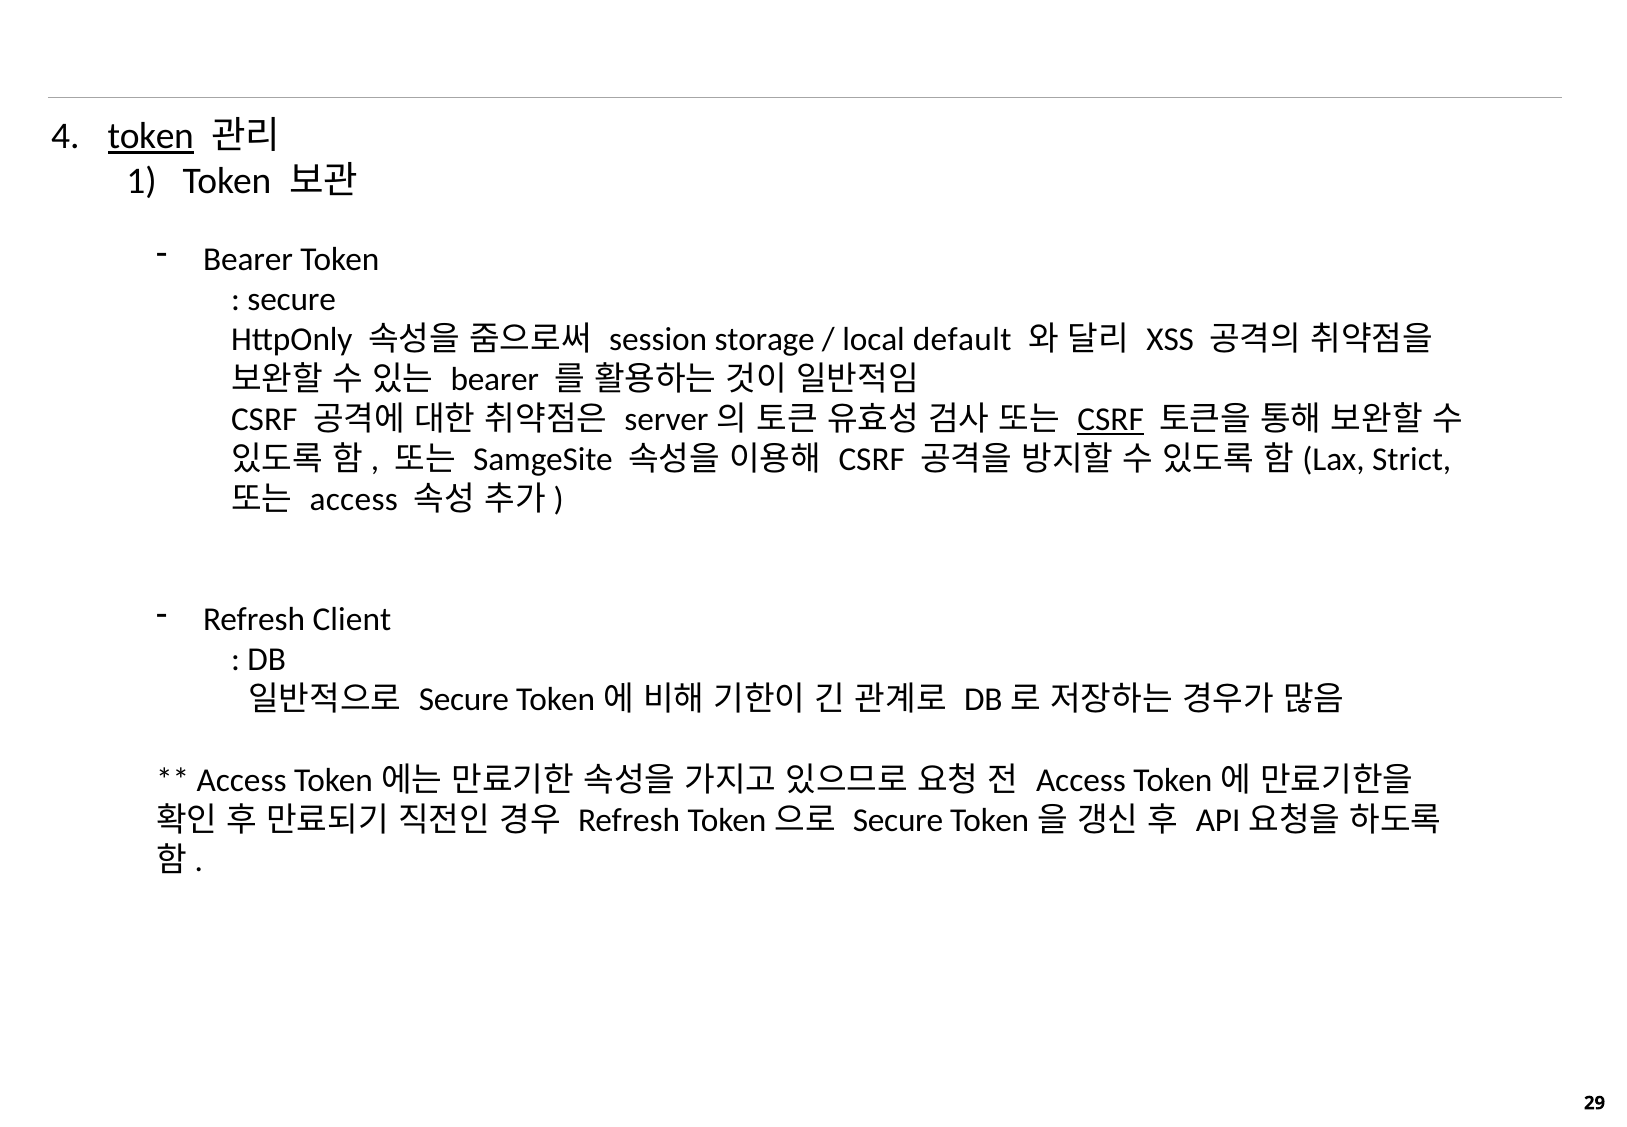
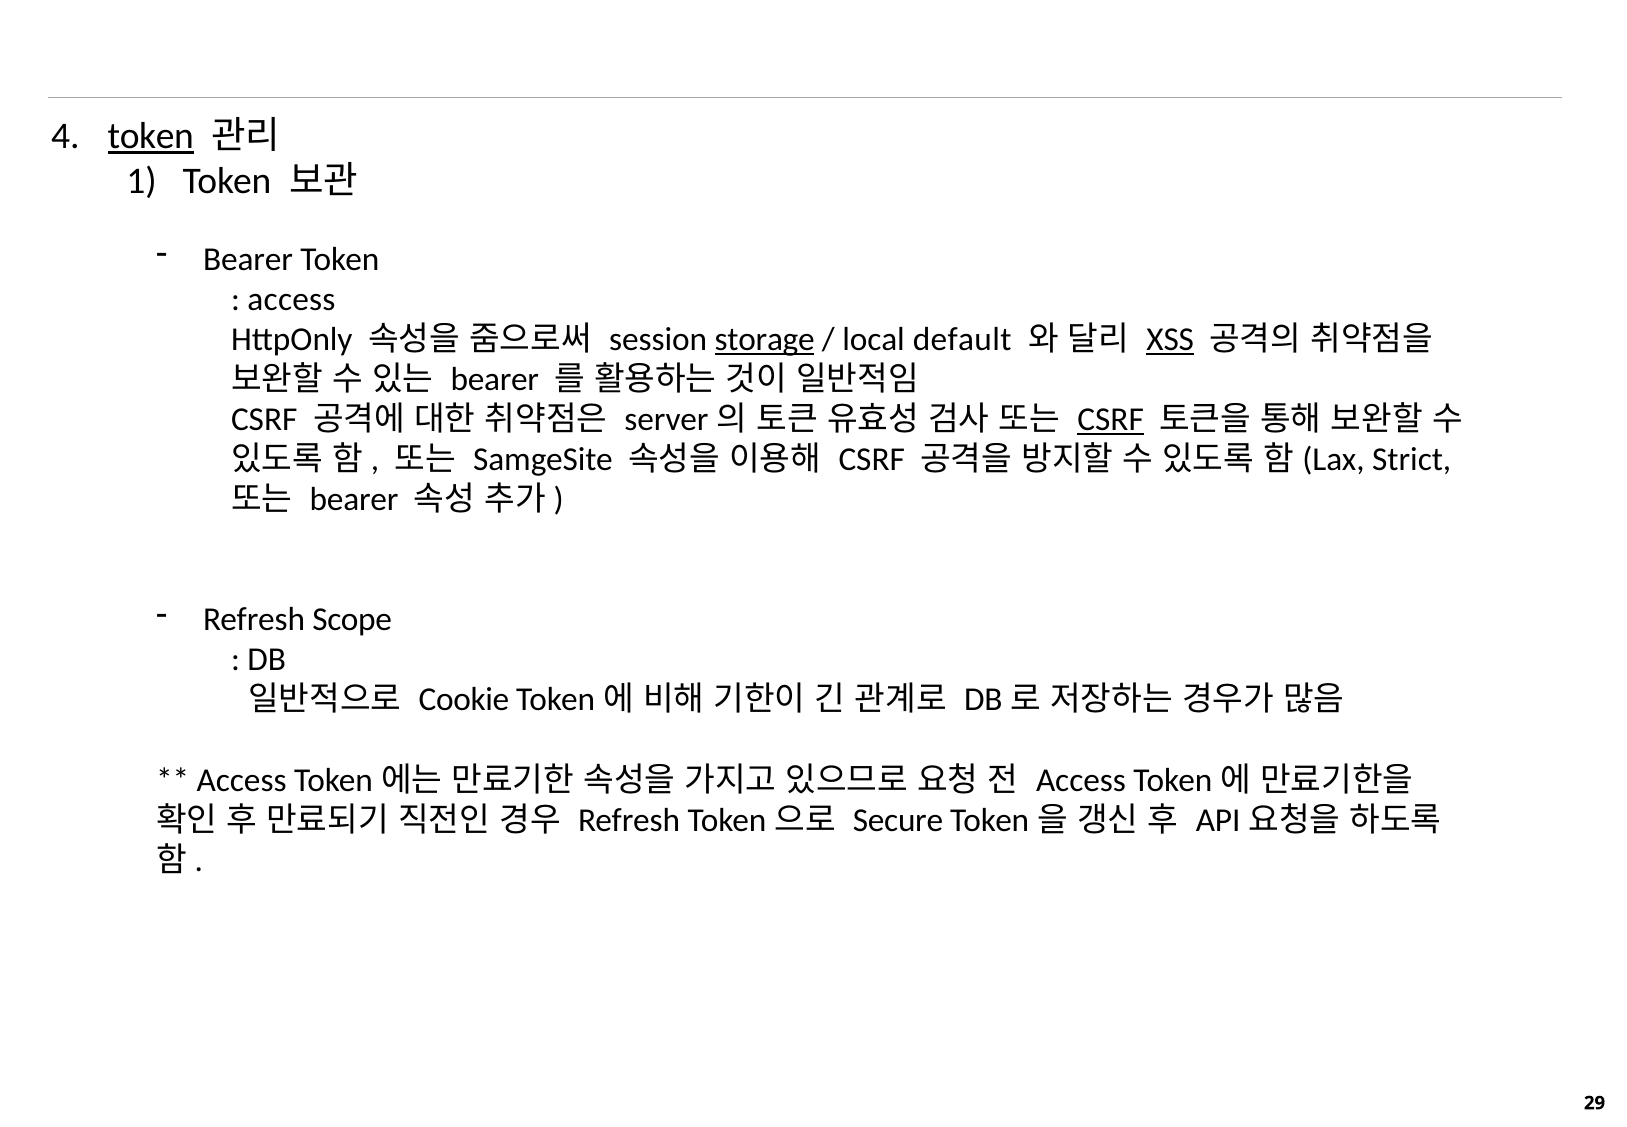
secure: secure -> access (291, 299)
storage underline: none -> present (765, 339)
XSS underline: none -> present (1170, 339)
access: access -> bearer (354, 499)
Client: Client -> Scope (352, 620)
Secure: Secure -> Cookie (464, 700)
